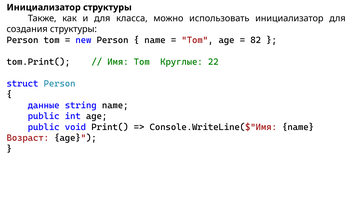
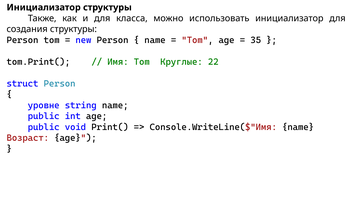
82: 82 -> 35 (256, 40)
данные: данные -> уровне (44, 105)
